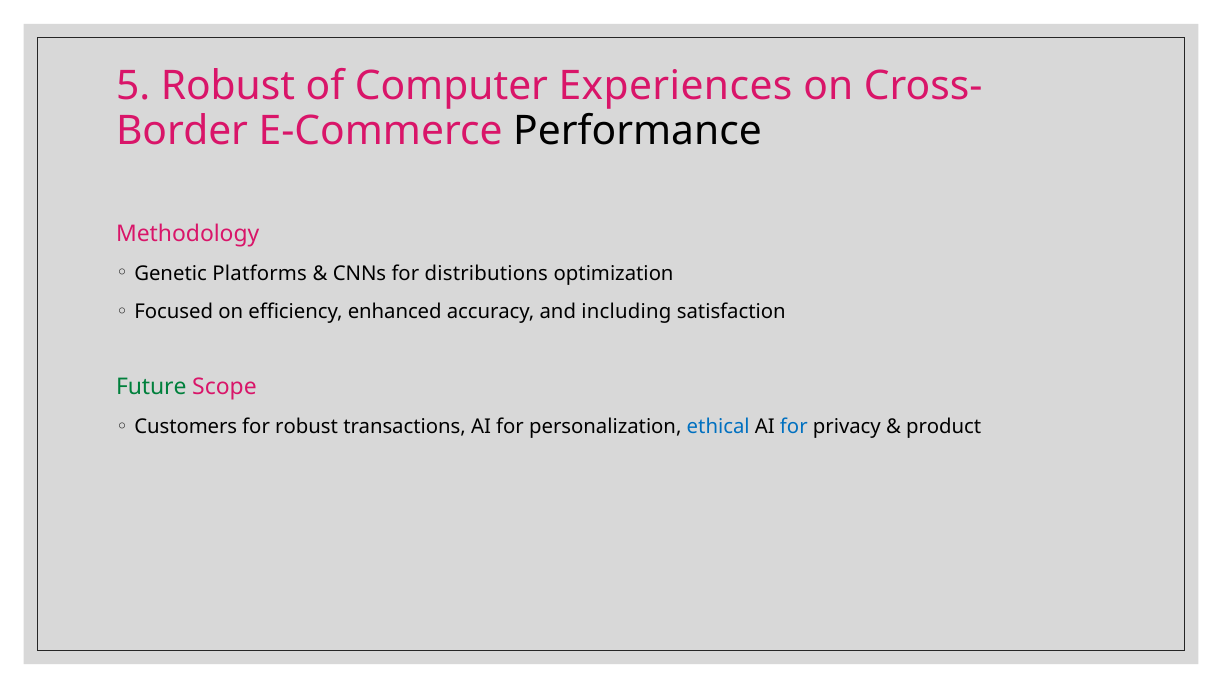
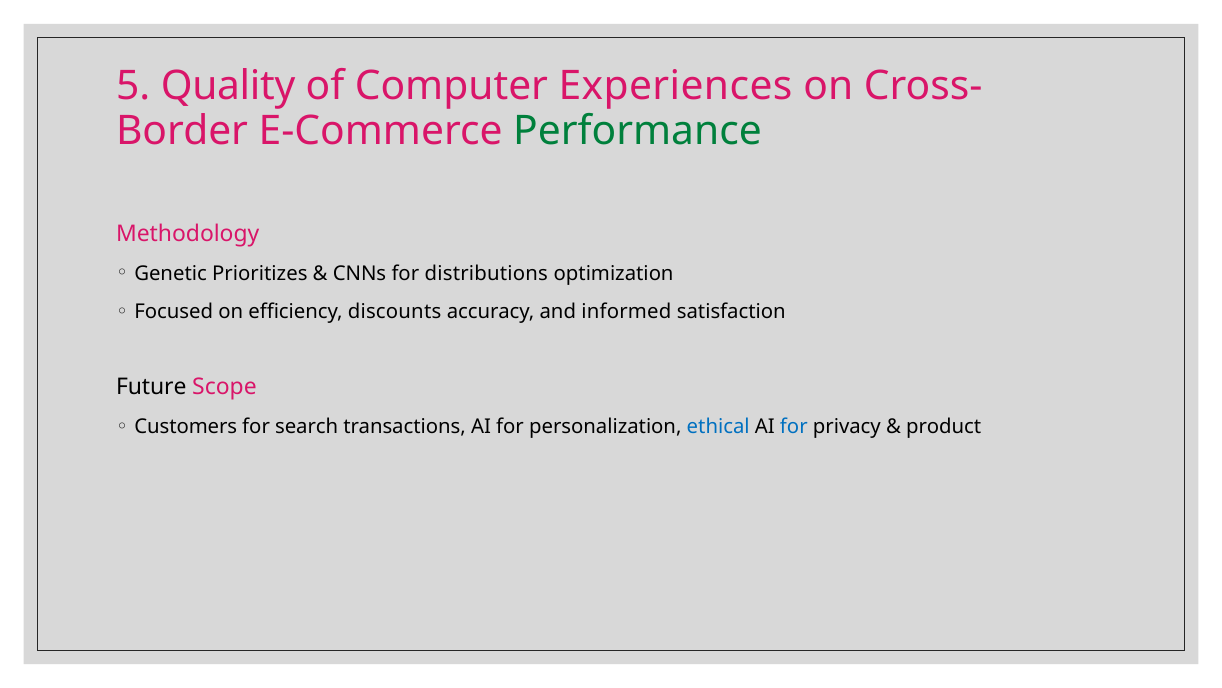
5 Robust: Robust -> Quality (228, 86)
Performance colour: black -> green (637, 130)
Platforms: Platforms -> Prioritizes (260, 273)
enhanced: enhanced -> discounts (395, 311)
including: including -> informed (626, 311)
Future colour: green -> black (151, 387)
for robust: robust -> search (307, 426)
